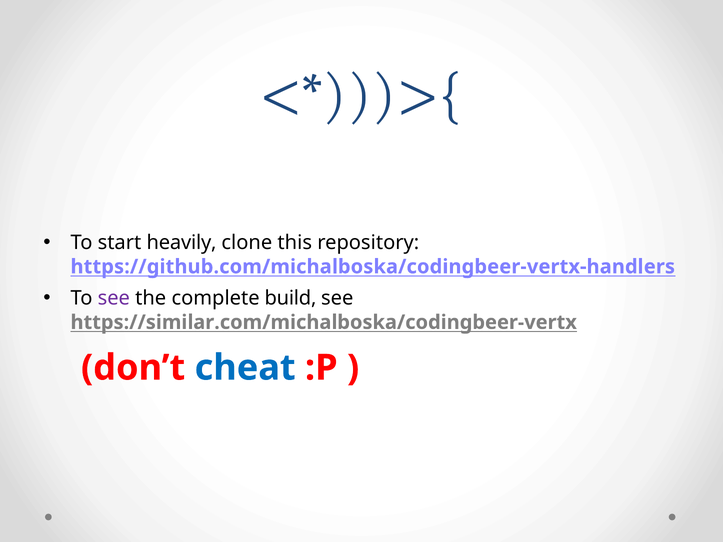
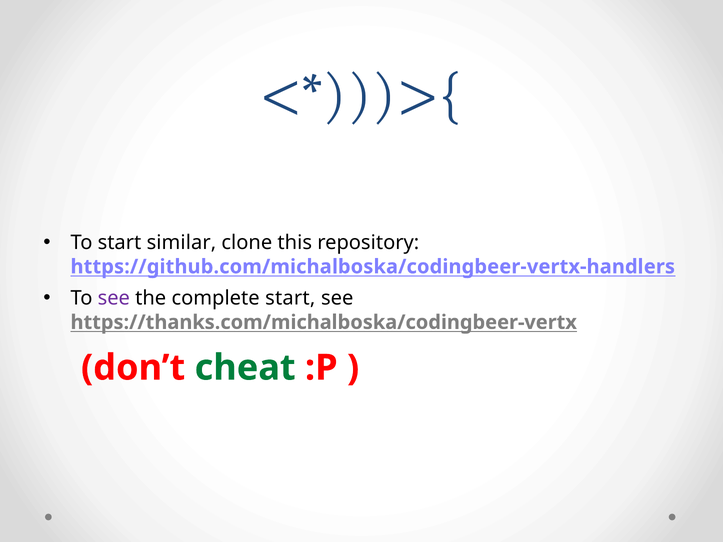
heavily: heavily -> similar (181, 243)
complete build: build -> start (290, 298)
https://similar.com/michalboska/codingbeer-vertx: https://similar.com/michalboska/codingbeer-vertx -> https://thanks.com/michalboska/codingbeer-vertx (324, 322)
cheat colour: blue -> green (245, 368)
